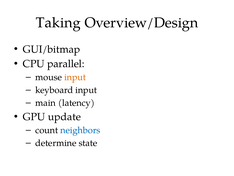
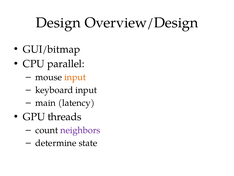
Taking: Taking -> Design (58, 23)
update: update -> threads (64, 116)
neighbors colour: blue -> purple (80, 130)
